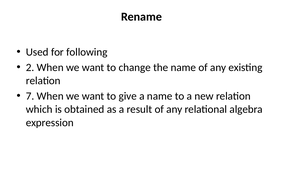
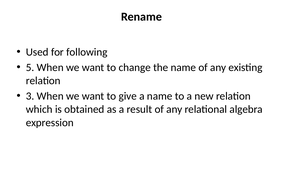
2: 2 -> 5 (30, 67)
7: 7 -> 3 (30, 96)
